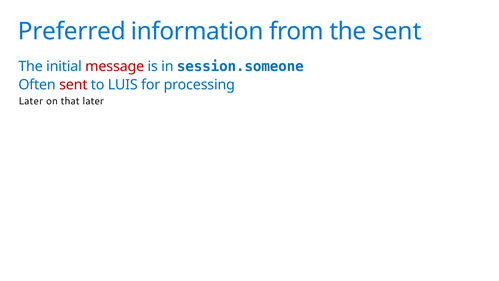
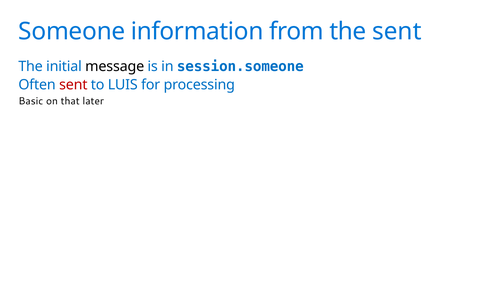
Preferred: Preferred -> Someone (72, 31)
message colour: red -> black (115, 66)
Later: Later -> Basic (31, 101)
